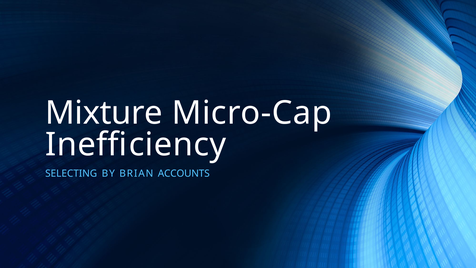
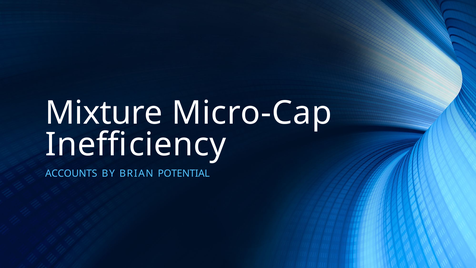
SELECTING: SELECTING -> ACCOUNTS (71, 173)
ACCOUNTS: ACCOUNTS -> POTENTIAL (184, 173)
